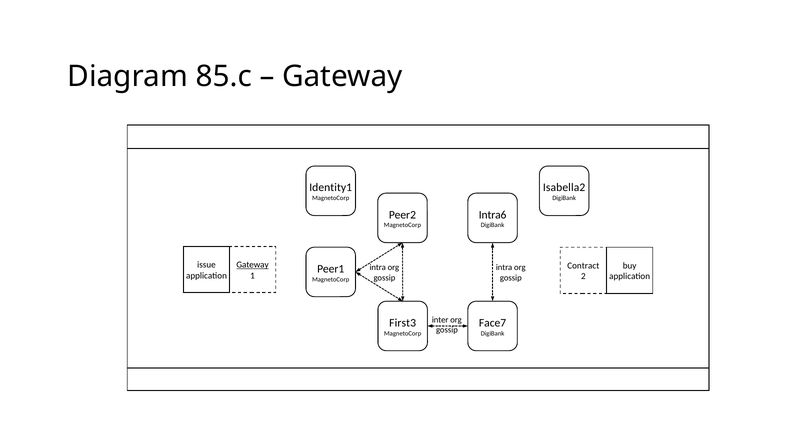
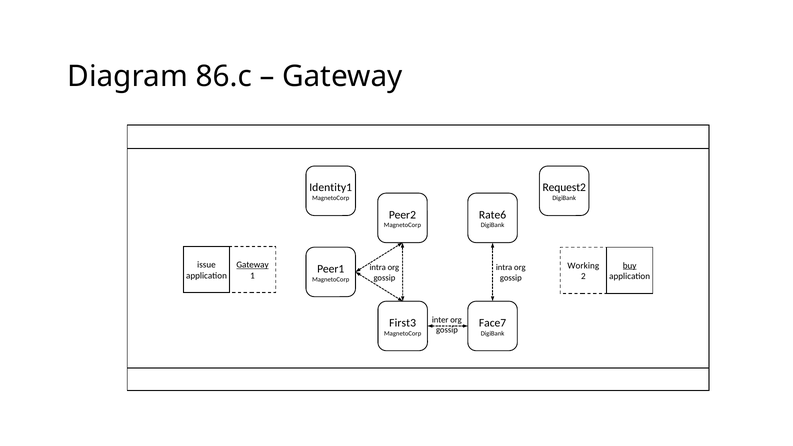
85.c: 85.c -> 86.c (224, 77)
Isabella2: Isabella2 -> Request2 (564, 188)
Intra6: Intra6 -> Rate6 (493, 215)
Contract: Contract -> Working (583, 266)
buy underline: none -> present (630, 266)
